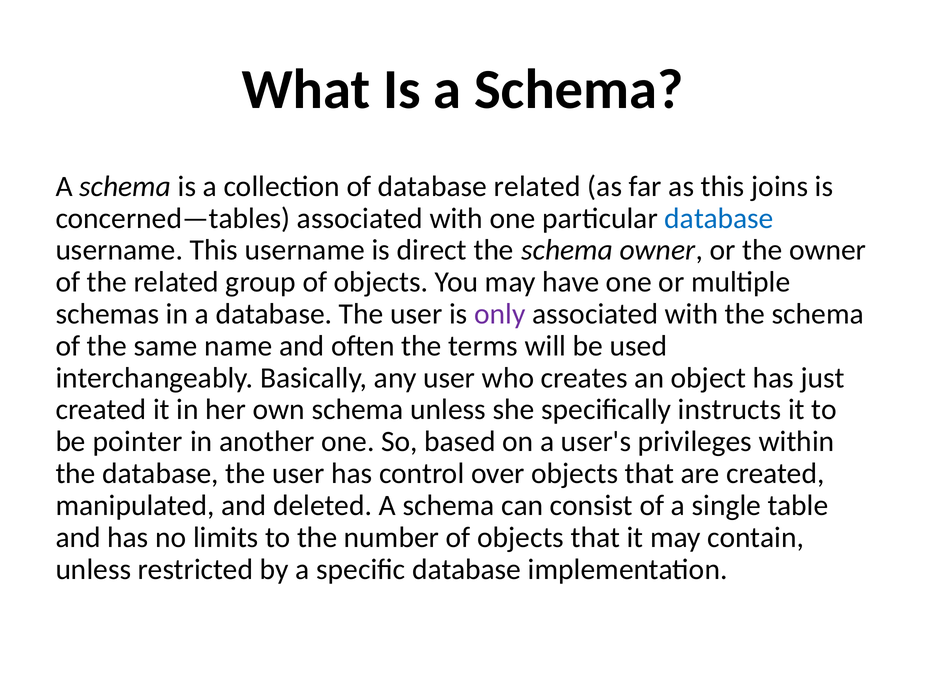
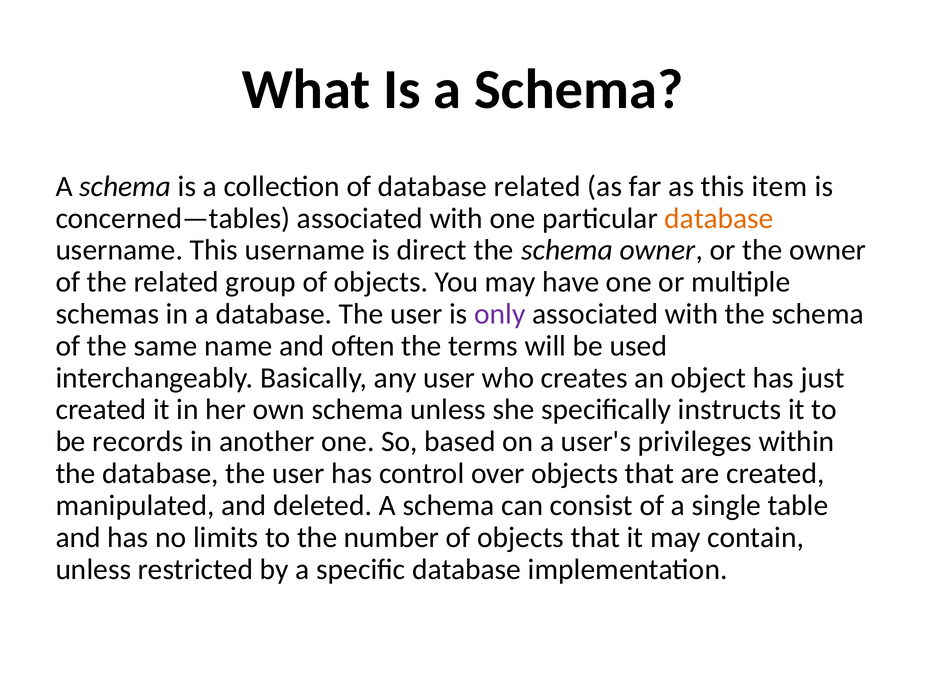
joins: joins -> item (780, 186)
database colour: blue -> orange (719, 218)
pointer: pointer -> records (138, 442)
